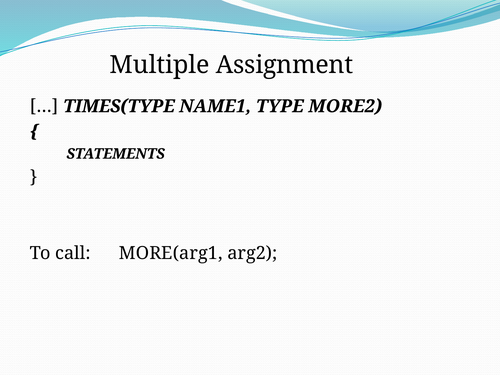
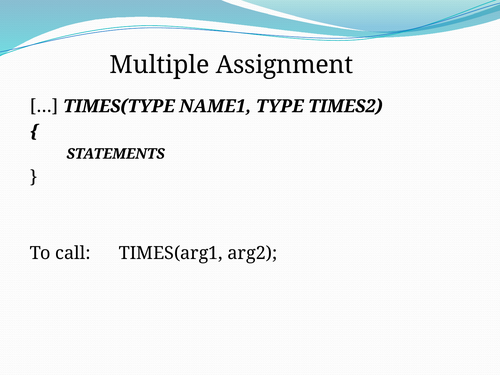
MORE2: MORE2 -> TIMES2 (345, 106)
MORE(arg1: MORE(arg1 -> TIMES(arg1 (171, 253)
